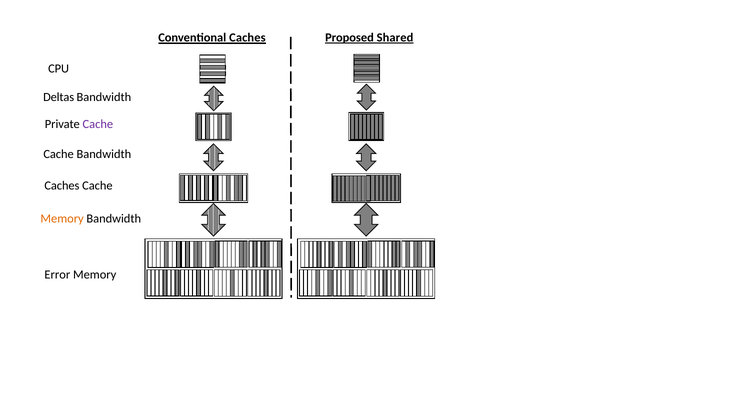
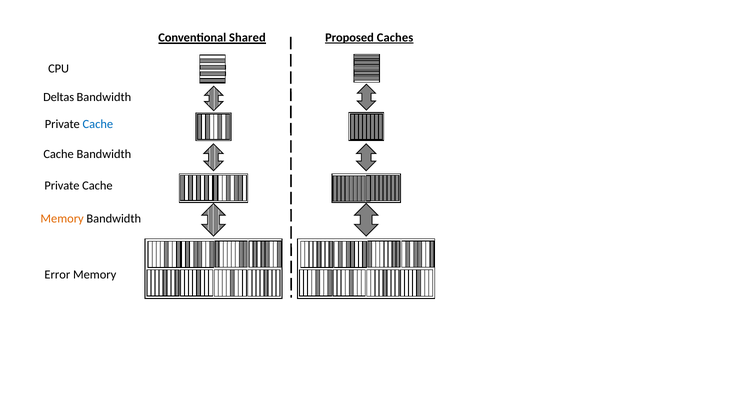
Conventional Caches: Caches -> Shared (247, 38)
Shared: Shared -> Caches (395, 38)
Cache colour: purple -> blue (98, 124)
Caches: Caches -> Private (62, 186)
